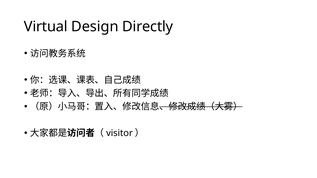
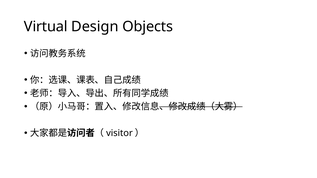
Directly: Directly -> Objects (148, 27)
